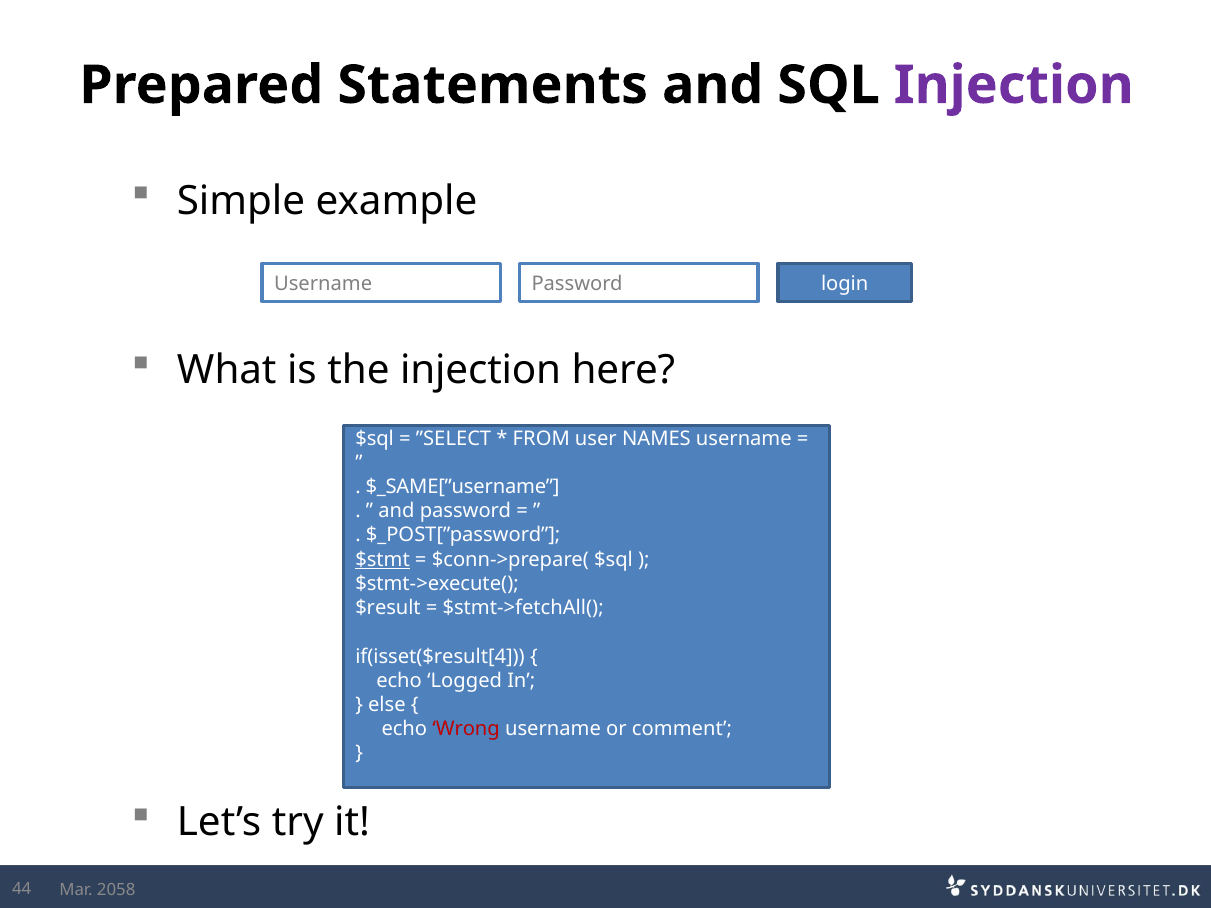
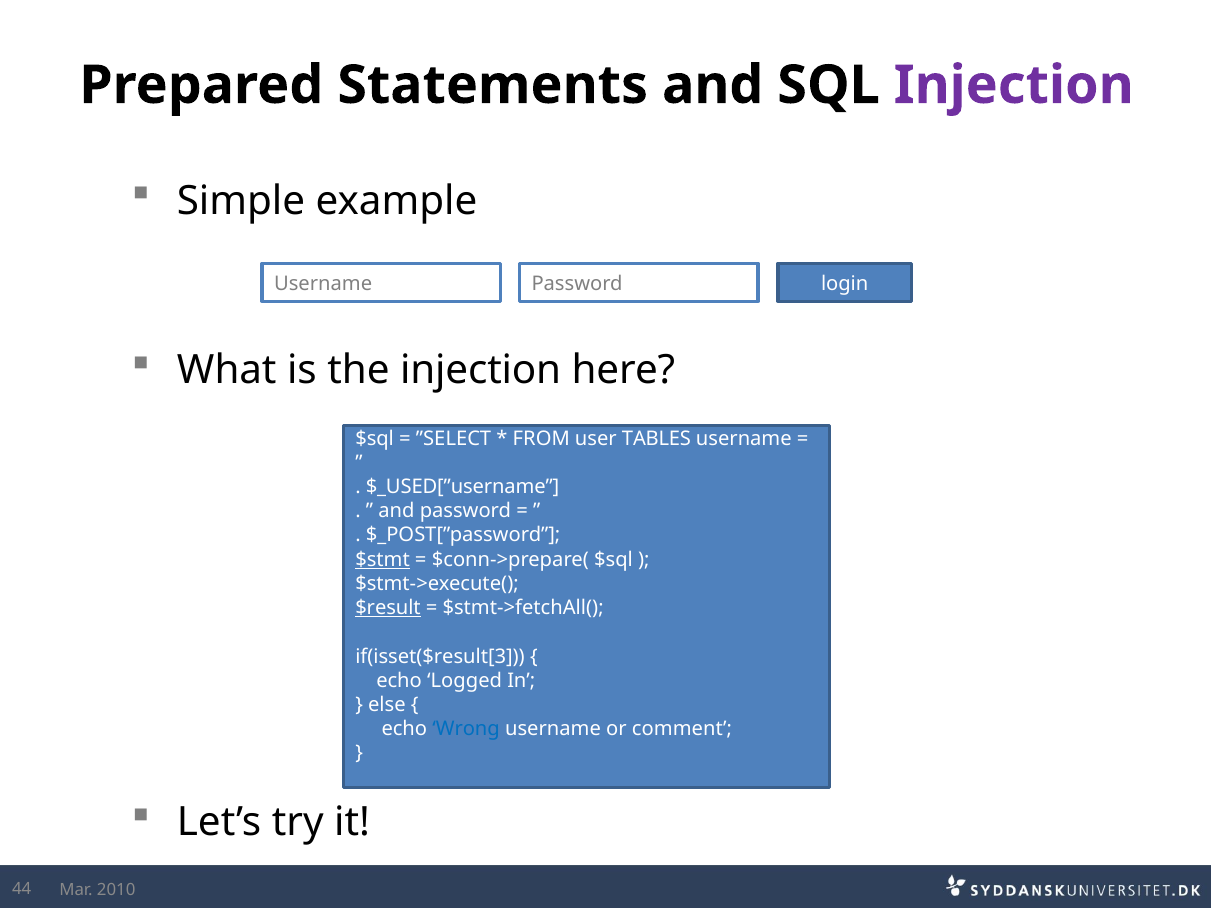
NAMES: NAMES -> TABLES (657, 439)
$_SAME[”username: $_SAME[”username -> $_USED[”username (463, 487)
$result underline: none -> present (388, 608)
if(isset($result[4: if(isset($result[4 -> if(isset($result[3 (440, 657)
Wrong colour: red -> blue (466, 729)
2058: 2058 -> 2010 (116, 890)
